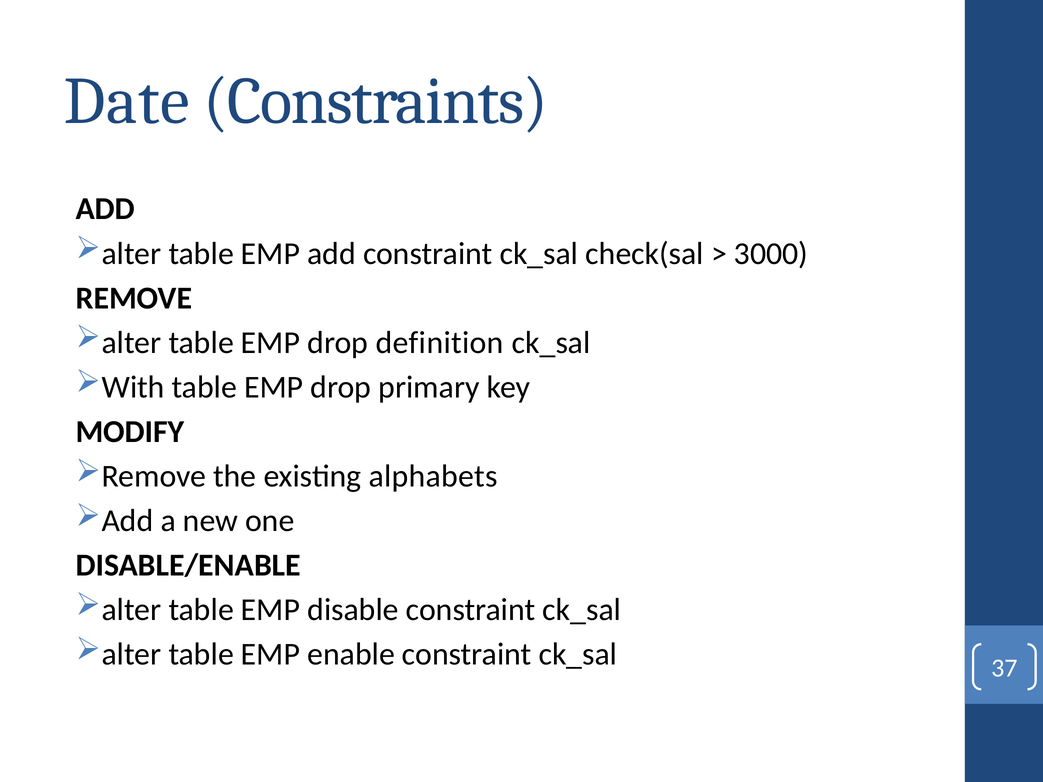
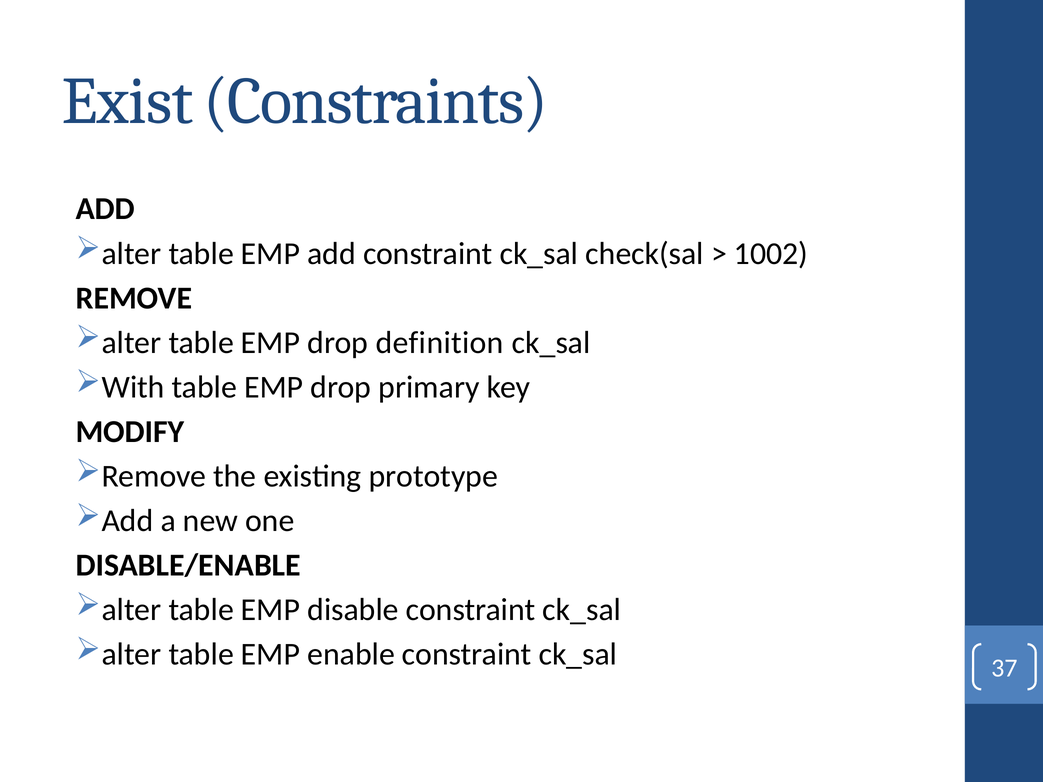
Date: Date -> Exist (127, 101)
3000: 3000 -> 1002 (771, 254)
alphabets: alphabets -> prototype (433, 476)
